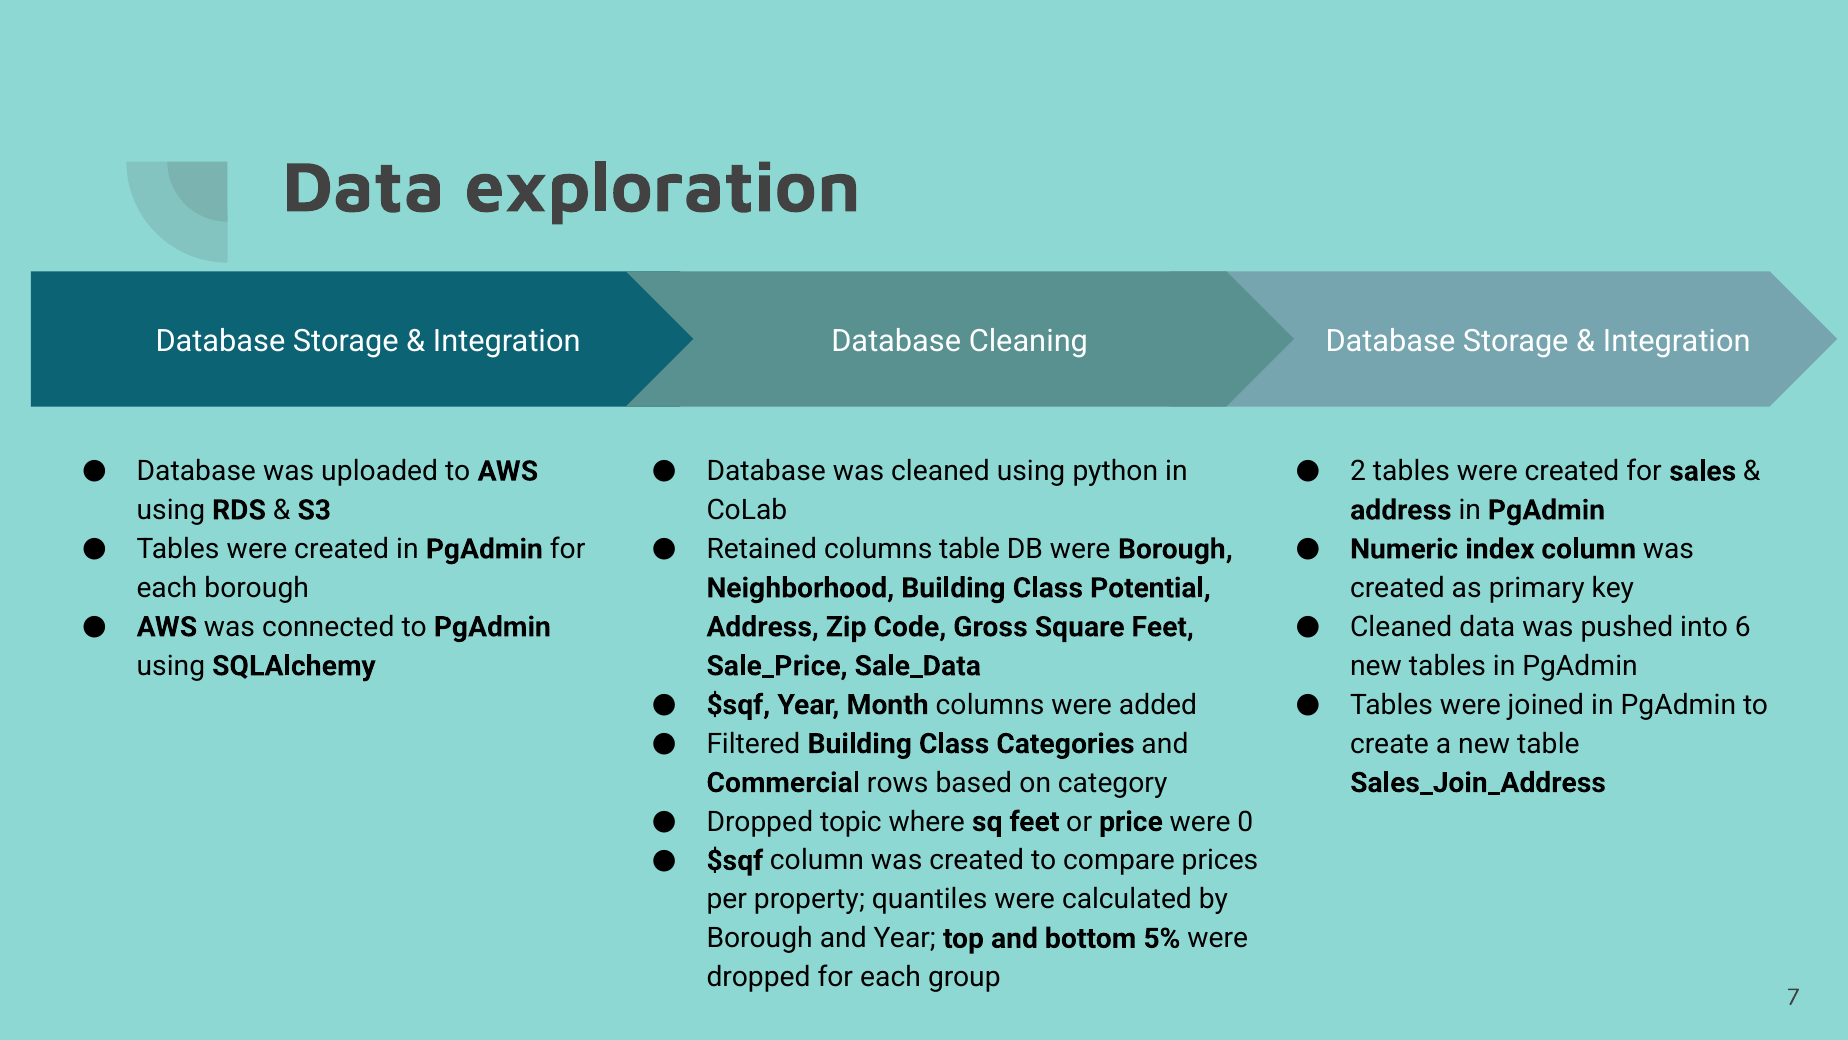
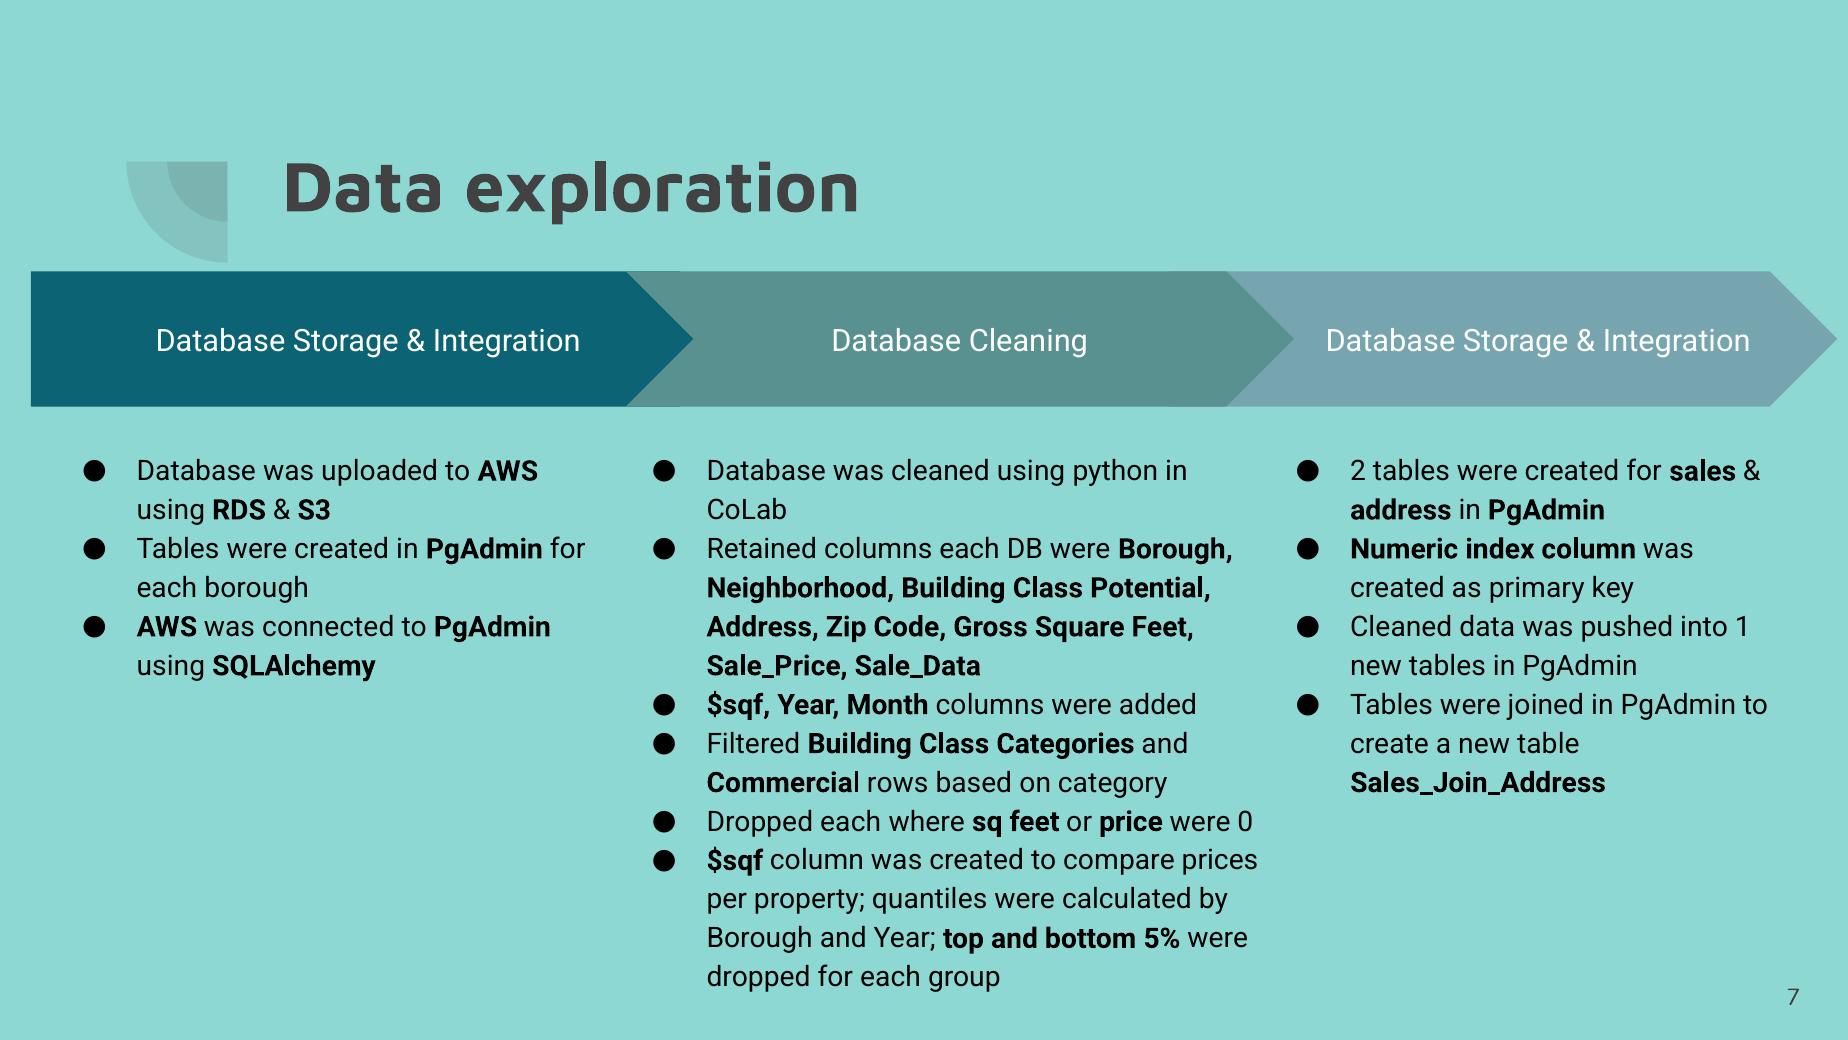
columns table: table -> each (970, 549)
6: 6 -> 1 (1743, 627)
Dropped topic: topic -> each (851, 821)
